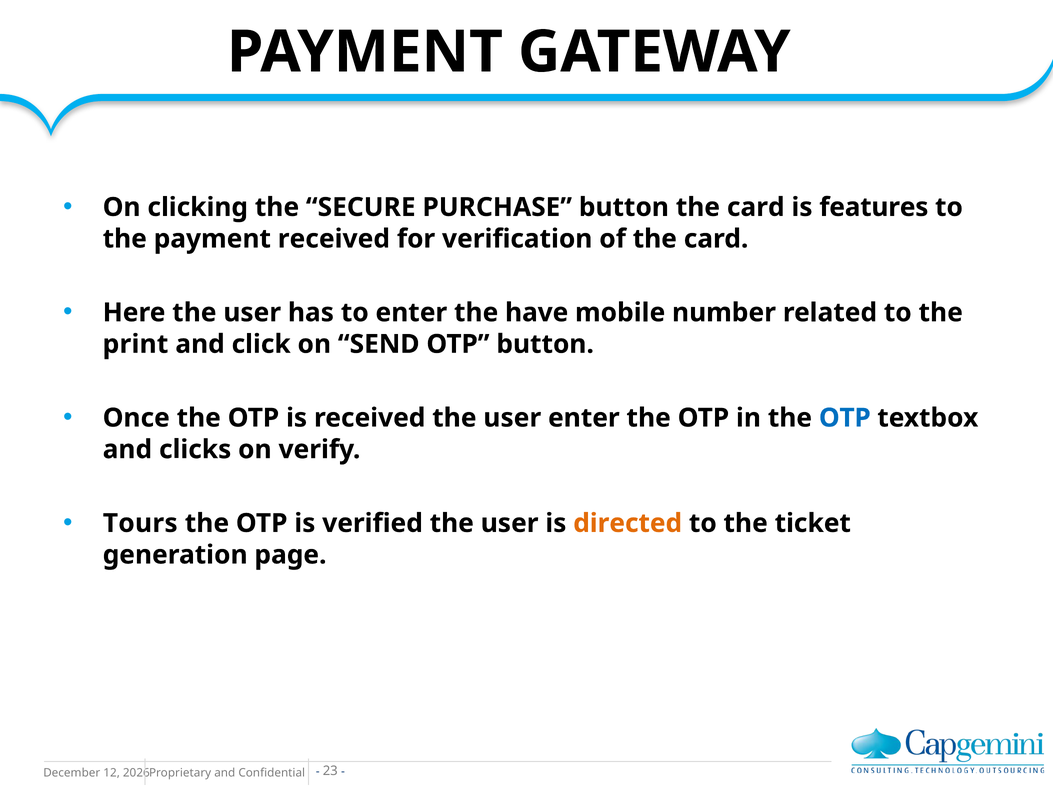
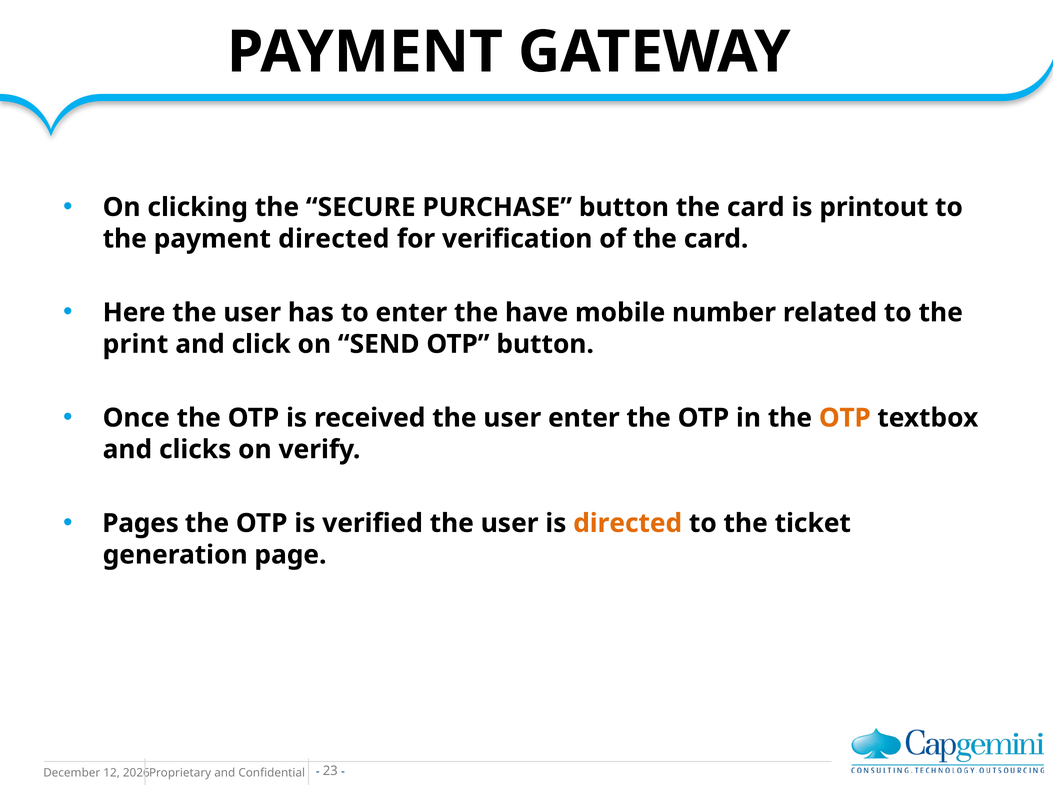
features: features -> printout (874, 207)
payment received: received -> directed (334, 239)
OTP colour: blue -> orange (845, 418)
Tours: Tours -> Pages (140, 523)
